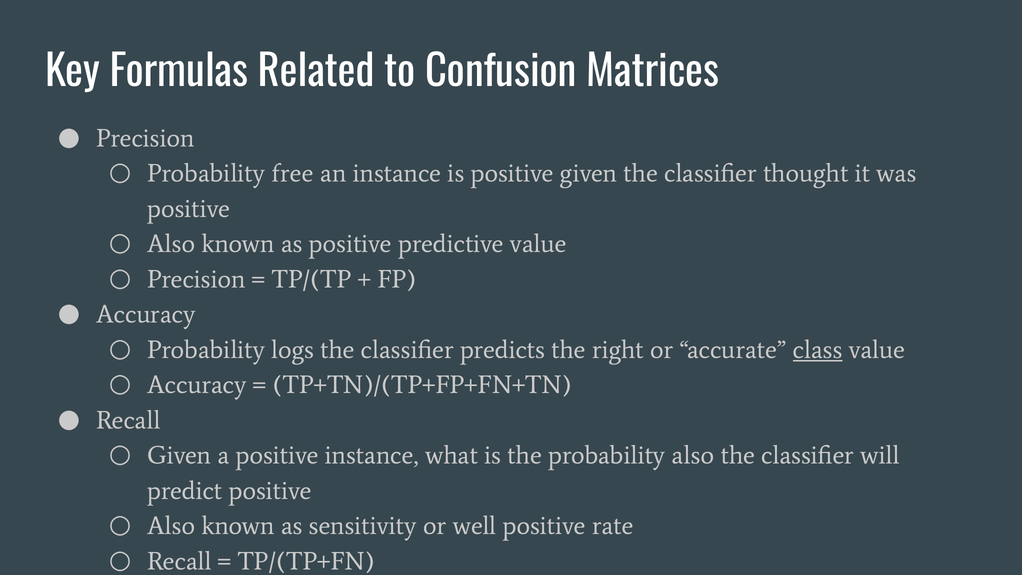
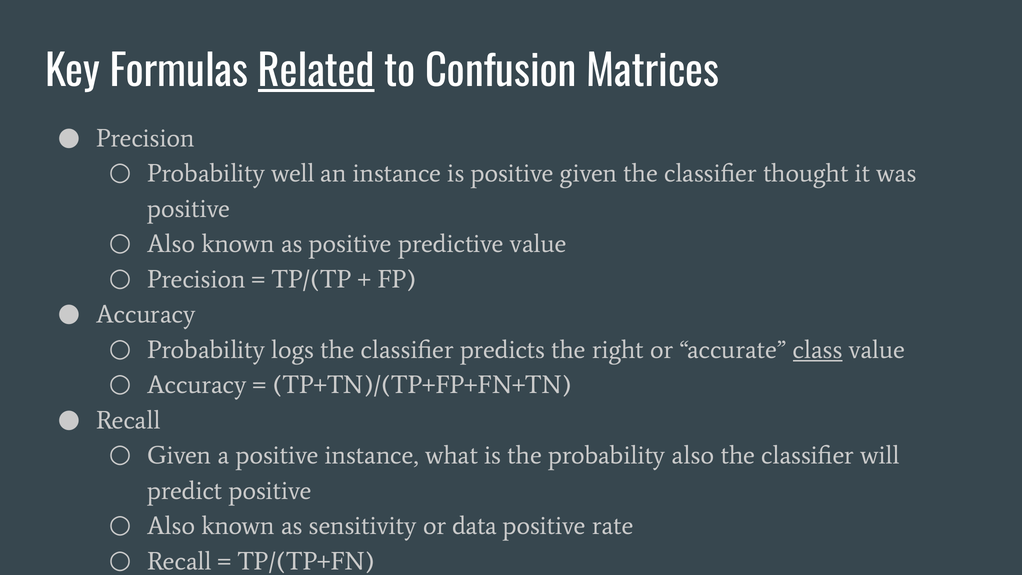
Related underline: none -> present (316, 72)
free: free -> well (293, 173)
well: well -> data (475, 526)
